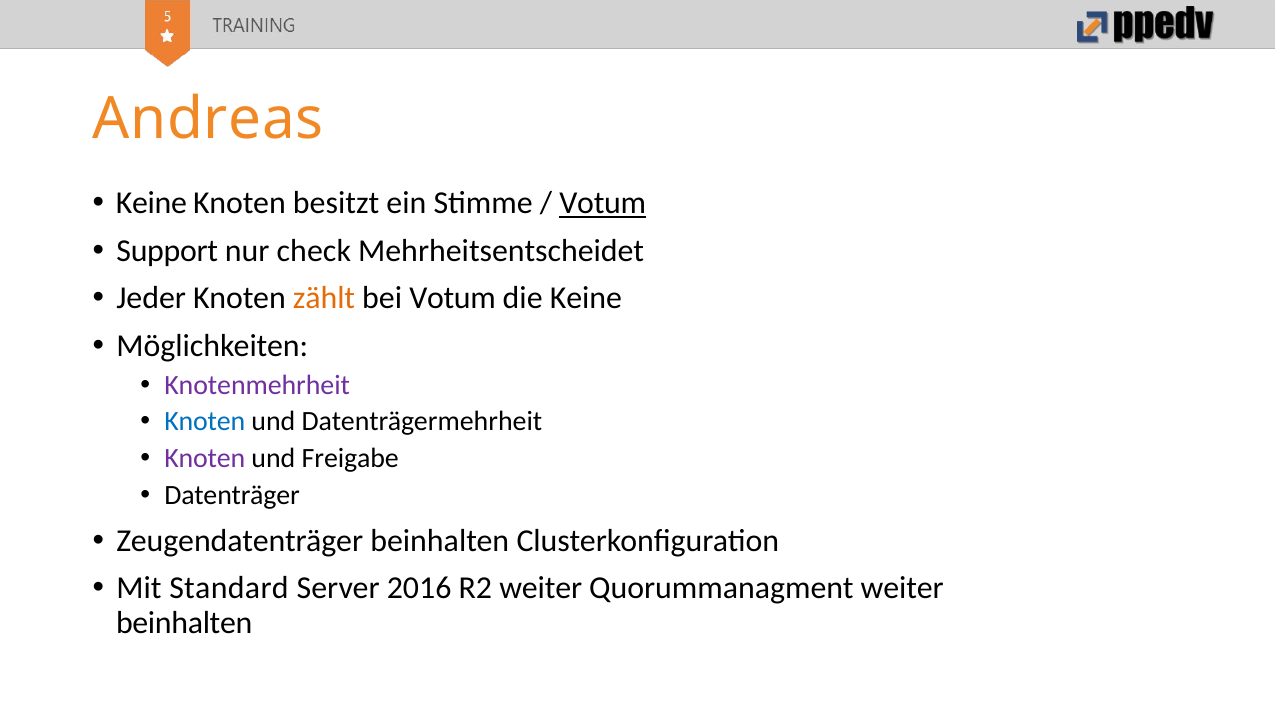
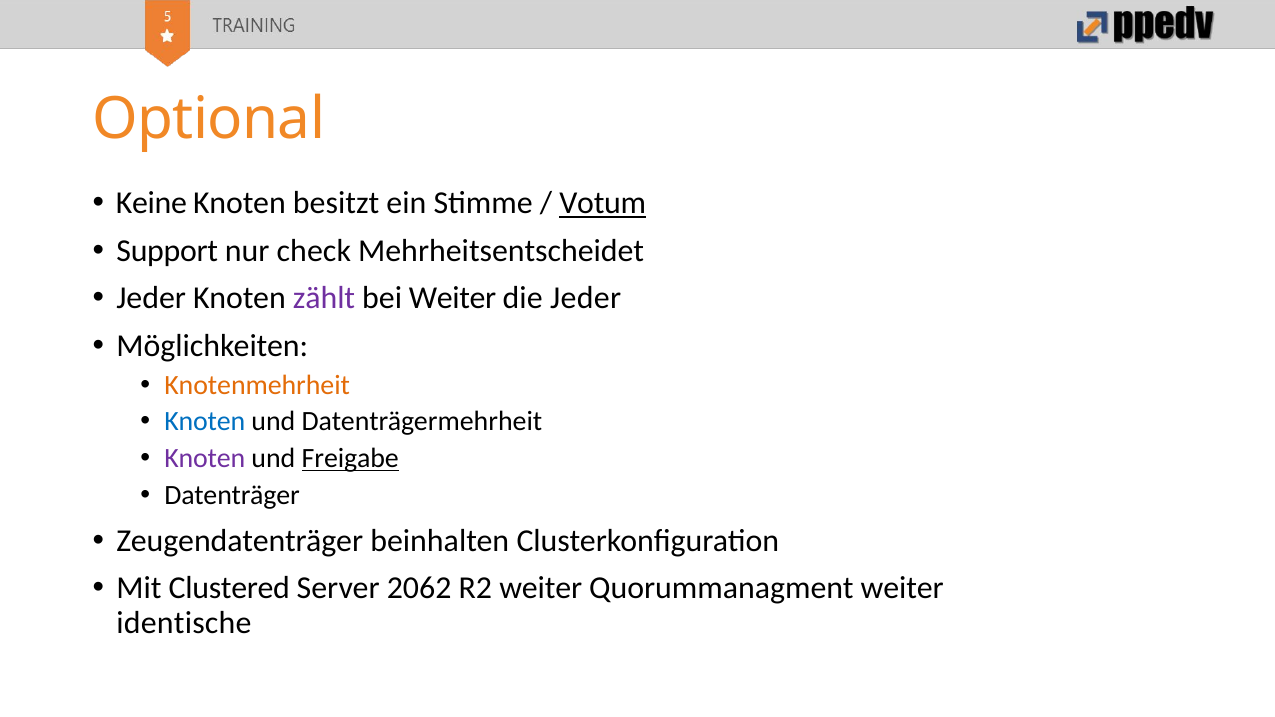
Andreas: Andreas -> Optional (209, 119)
zählt colour: orange -> purple (324, 298)
bei Votum: Votum -> Weiter (453, 298)
die Keine: Keine -> Jeder (586, 298)
Knotenmehrheit colour: purple -> orange (257, 385)
Freigabe underline: none -> present (350, 459)
Standard: Standard -> Clustered (229, 589)
2016: 2016 -> 2062 (419, 589)
beinhalten: beinhalten -> identische (184, 623)
